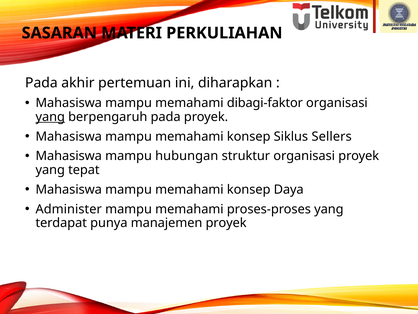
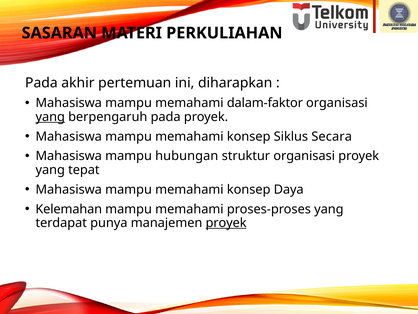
dibagi-faktor: dibagi-faktor -> dalam-faktor (265, 103)
Sellers: Sellers -> Secara (332, 136)
Administer: Administer -> Kelemahan (69, 209)
proyek underline: none -> present (226, 223)
